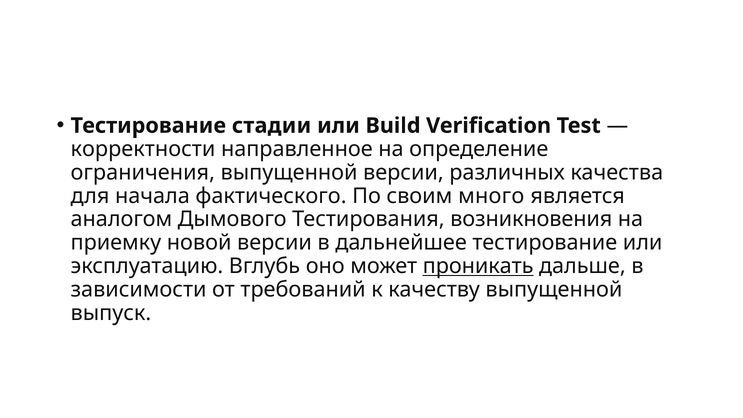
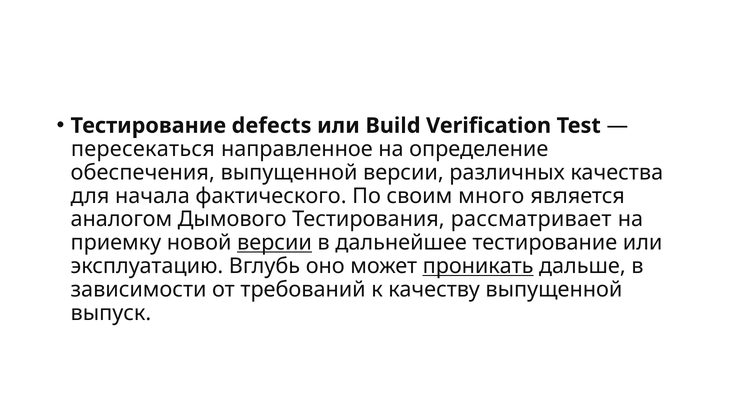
стадии: стадии -> defects (272, 126)
корректности: корректности -> пересекаться (143, 149)
ограничения: ограничения -> обеспечения (143, 172)
возникновения: возникновения -> рассматривает (531, 219)
версии underline: none -> present (275, 243)
